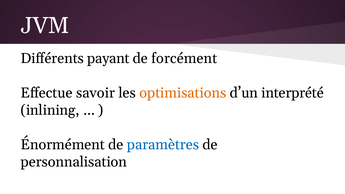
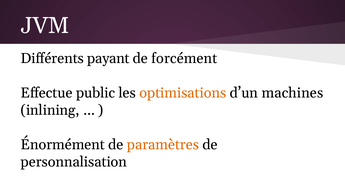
savoir: savoir -> public (96, 93)
interprété: interprété -> machines (292, 93)
paramètres colour: blue -> orange (163, 145)
